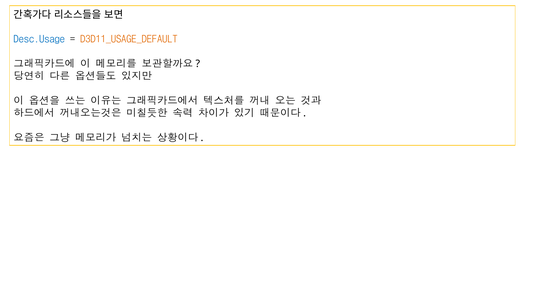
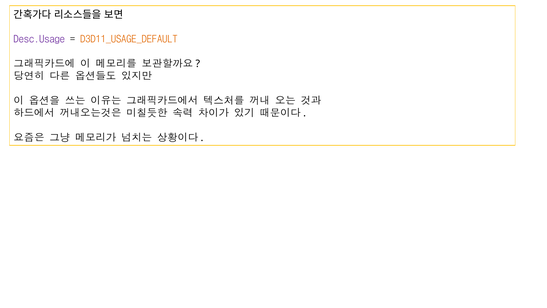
Desc.Usage colour: blue -> purple (39, 39)
